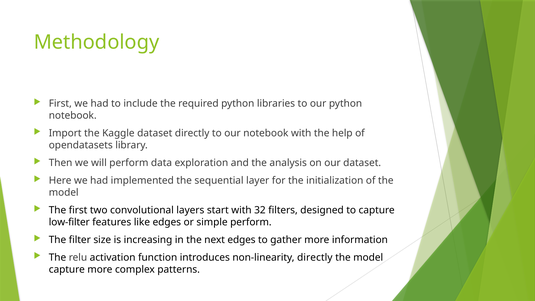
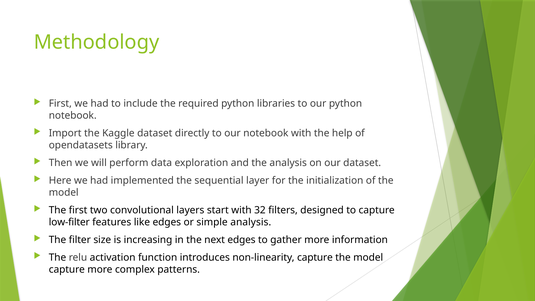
simple perform: perform -> analysis (251, 222)
non-linearity directly: directly -> capture (315, 257)
